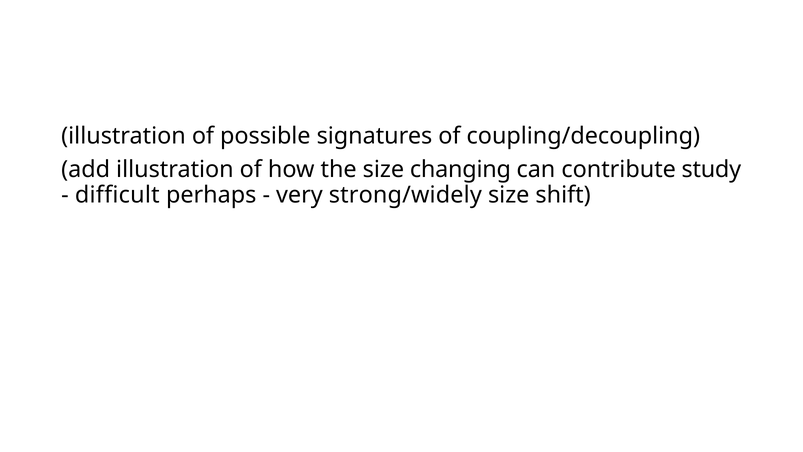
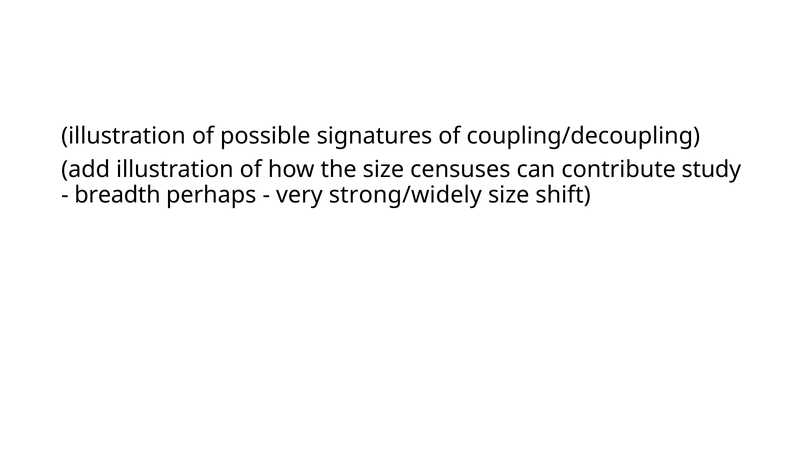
changing: changing -> censuses (460, 169)
difficult: difficult -> breadth (118, 195)
